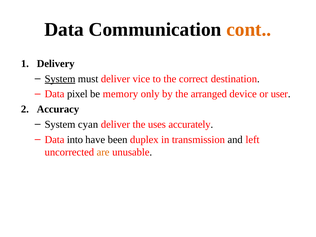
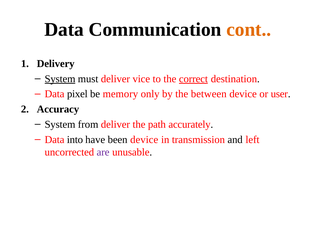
correct underline: none -> present (193, 79)
arranged: arranged -> between (209, 94)
cyan: cyan -> from (88, 124)
uses: uses -> path (157, 124)
been duplex: duplex -> device (144, 140)
are colour: orange -> purple (103, 152)
